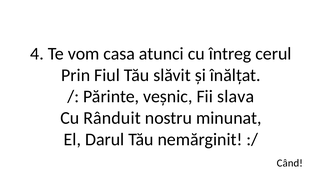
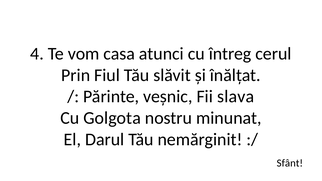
Rânduit: Rânduit -> Golgota (112, 118)
Când: Când -> Sfânt (290, 163)
